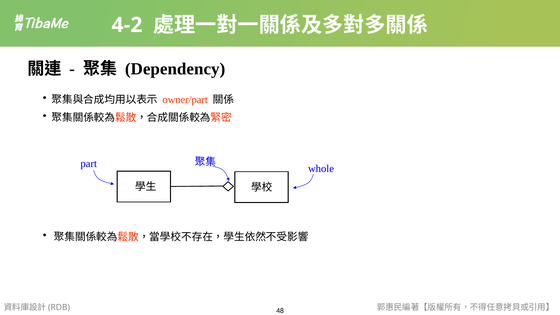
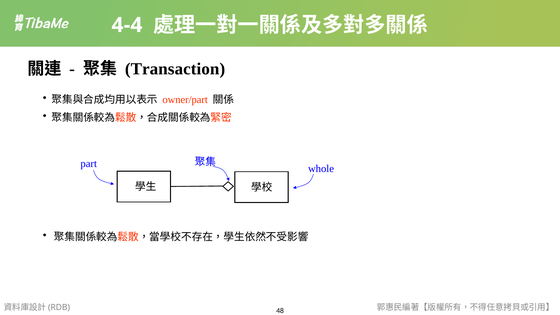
4-2: 4-2 -> 4-4 (127, 25)
Dependency: Dependency -> Transaction (175, 69)
